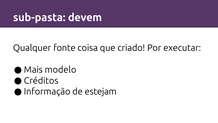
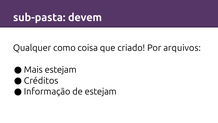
fonte: fonte -> como (64, 48)
executar: executar -> arquivos (182, 48)
modelo: modelo -> estejam (61, 70)
